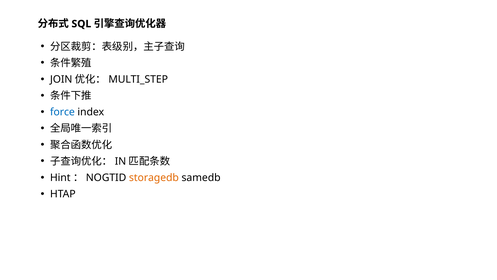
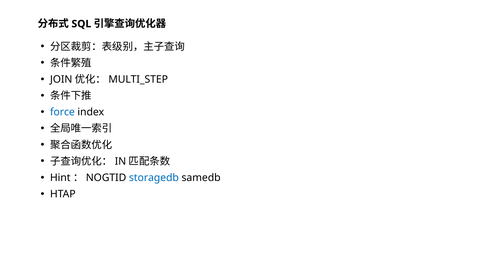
storagedb colour: orange -> blue (154, 177)
